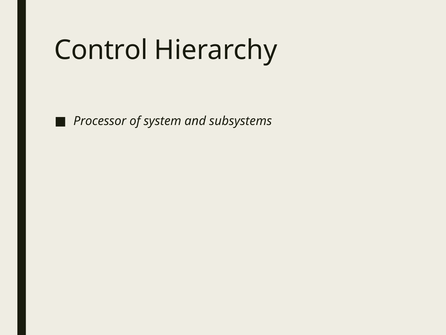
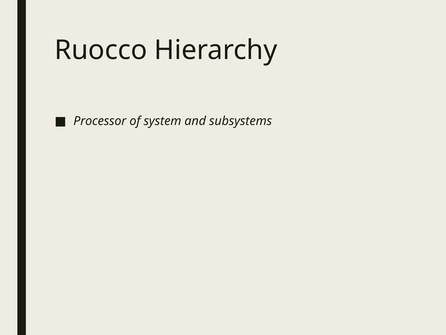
Control: Control -> Ruocco (101, 50)
